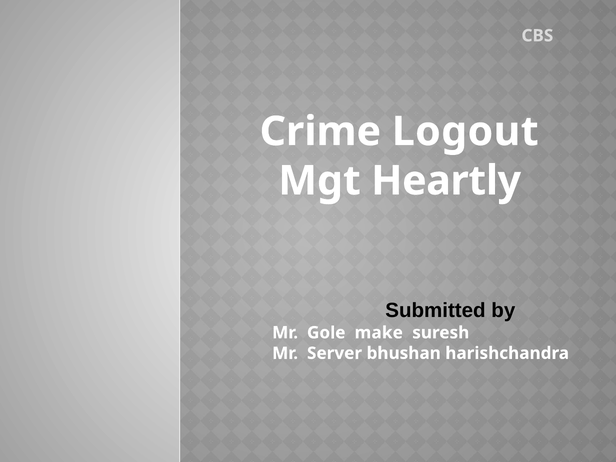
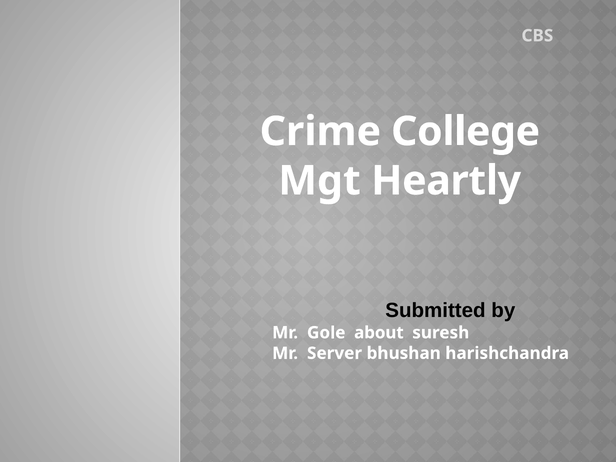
Logout: Logout -> College (466, 132)
make: make -> about (379, 333)
